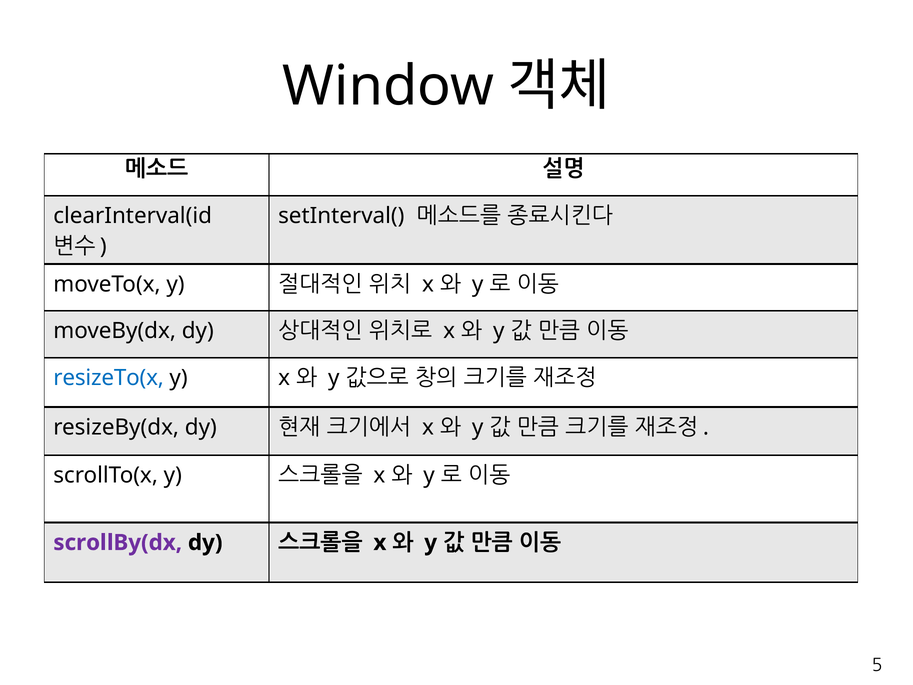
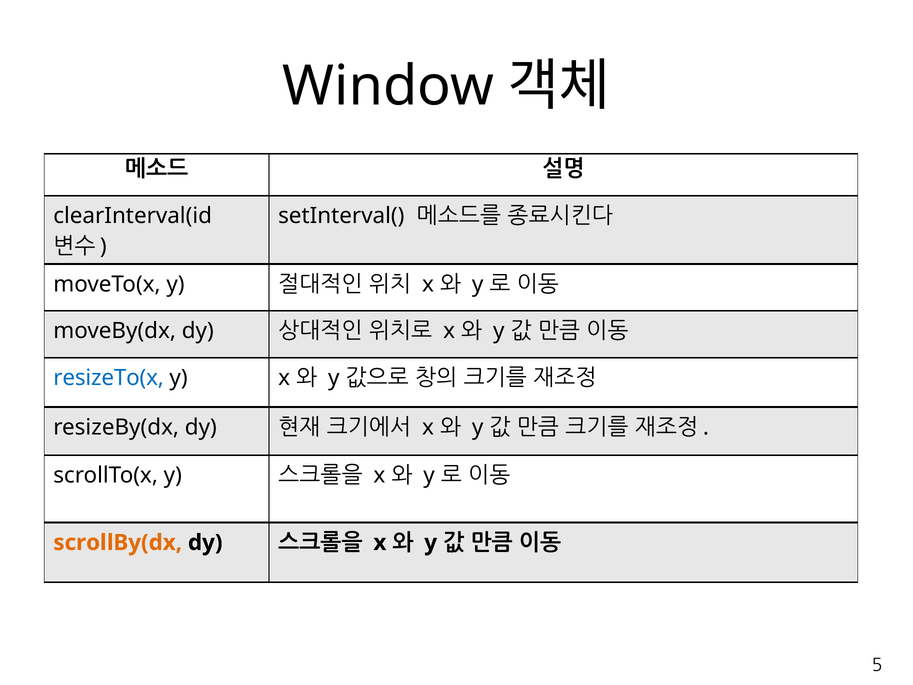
scrollBy(dx colour: purple -> orange (118, 543)
